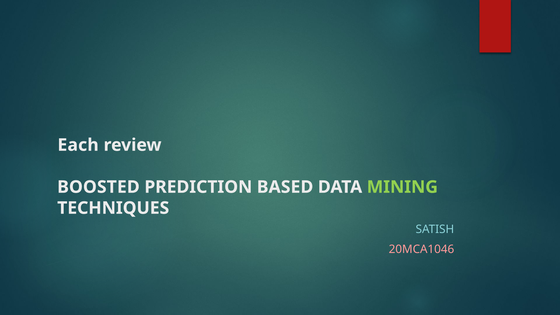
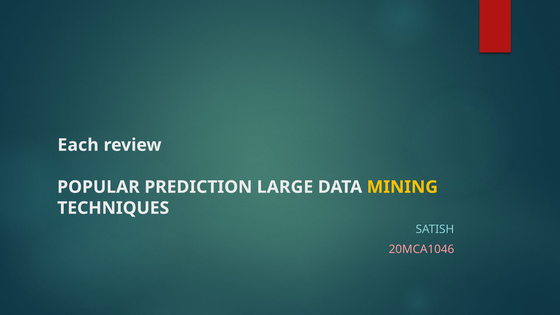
BOOSTED: BOOSTED -> POPULAR (99, 187)
BASED: BASED -> LARGE (285, 187)
MINING colour: light green -> yellow (402, 187)
